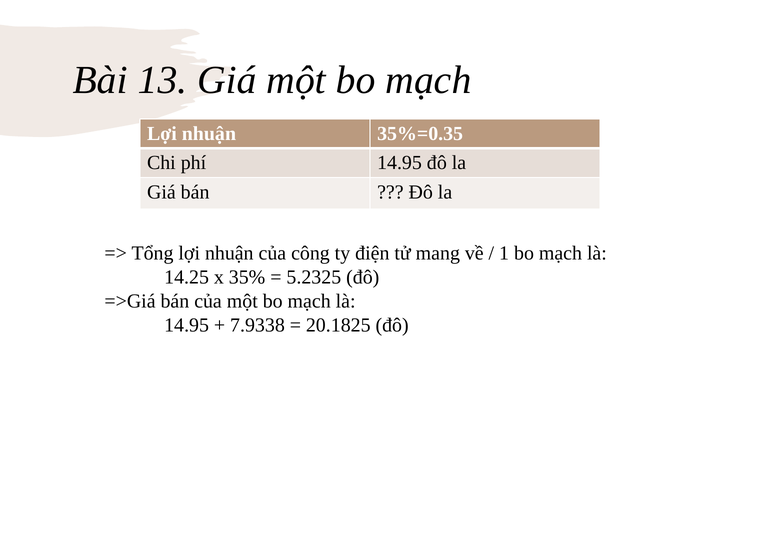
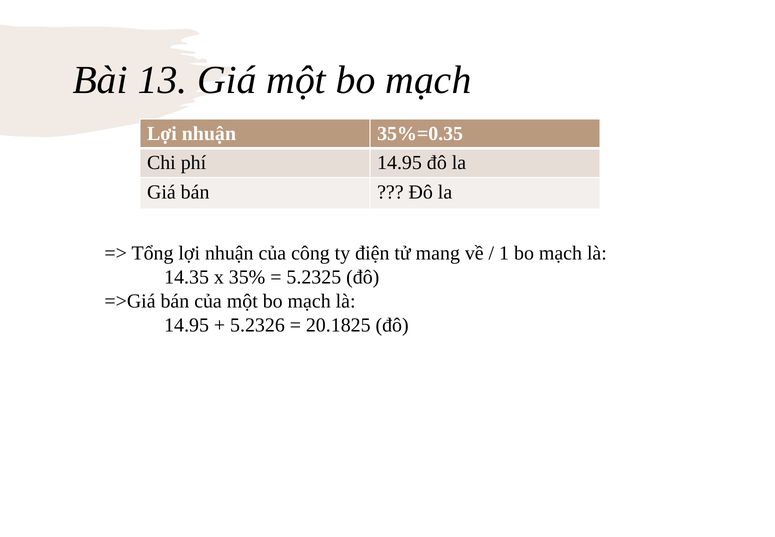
14.25: 14.25 -> 14.35 (187, 277)
7.9338: 7.9338 -> 5.2326 (257, 325)
